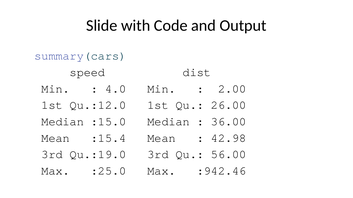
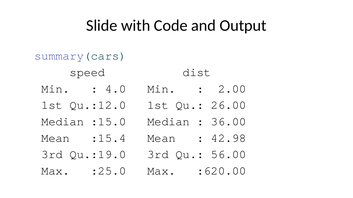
:942.46: :942.46 -> :620.00 (222, 171)
